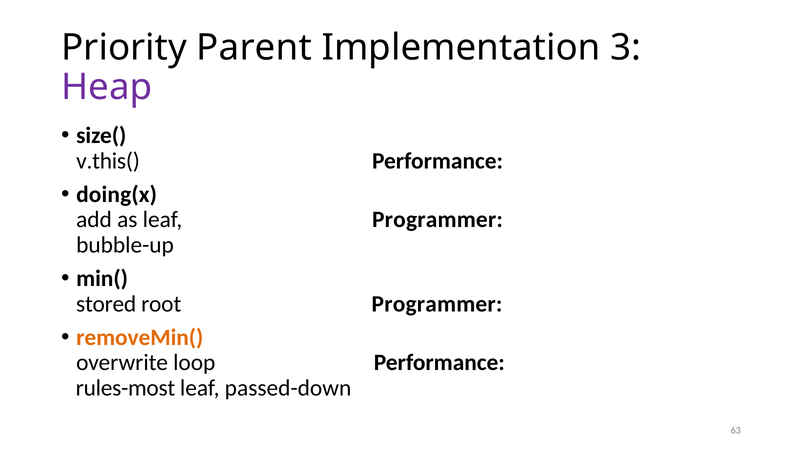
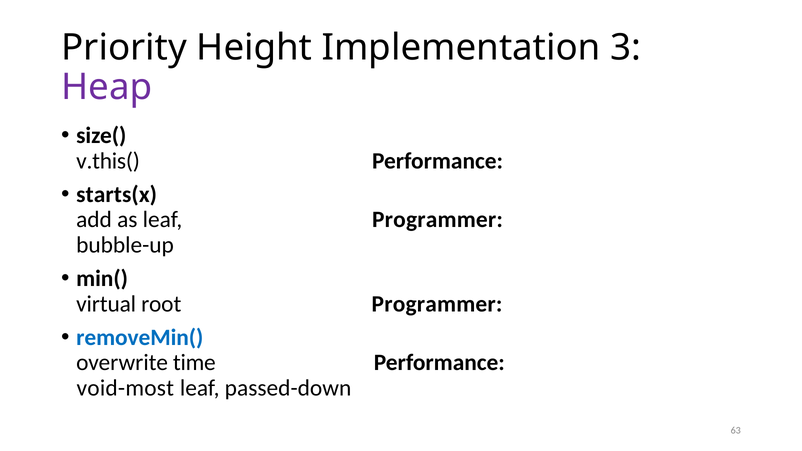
Parent: Parent -> Height (254, 48)
doing(x: doing(x -> starts(x (117, 194)
stored: stored -> virtual (106, 304)
removeMin( colour: orange -> blue (140, 338)
loop: loop -> time (194, 363)
rules-most: rules-most -> void-most (125, 388)
